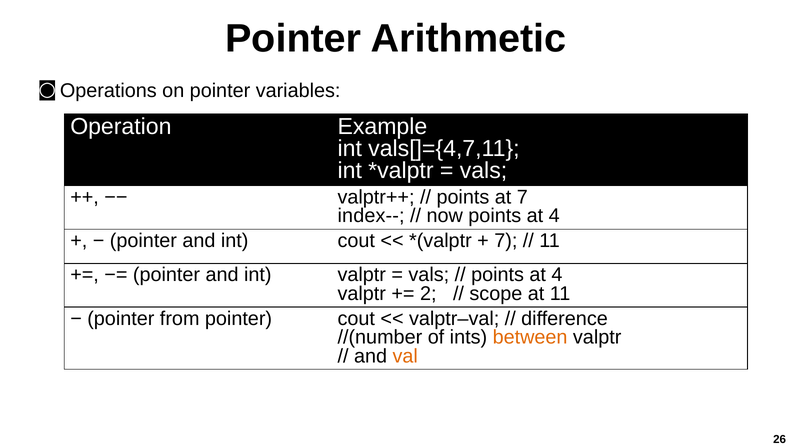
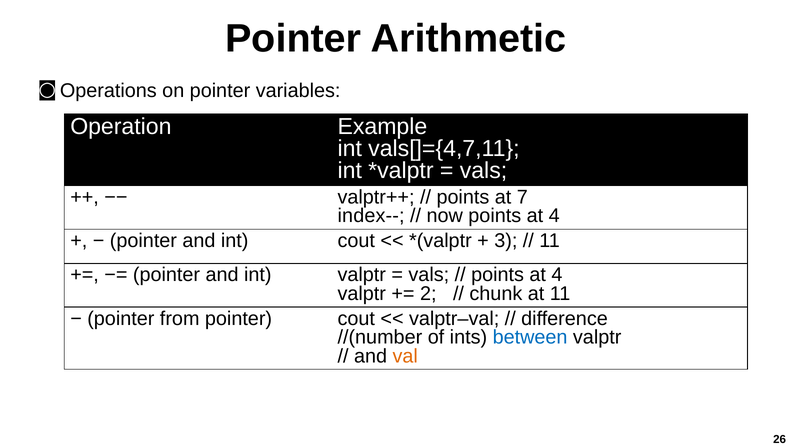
7: 7 -> 3 (506, 240)
scope: scope -> chunk (496, 293)
between colour: orange -> blue (530, 337)
